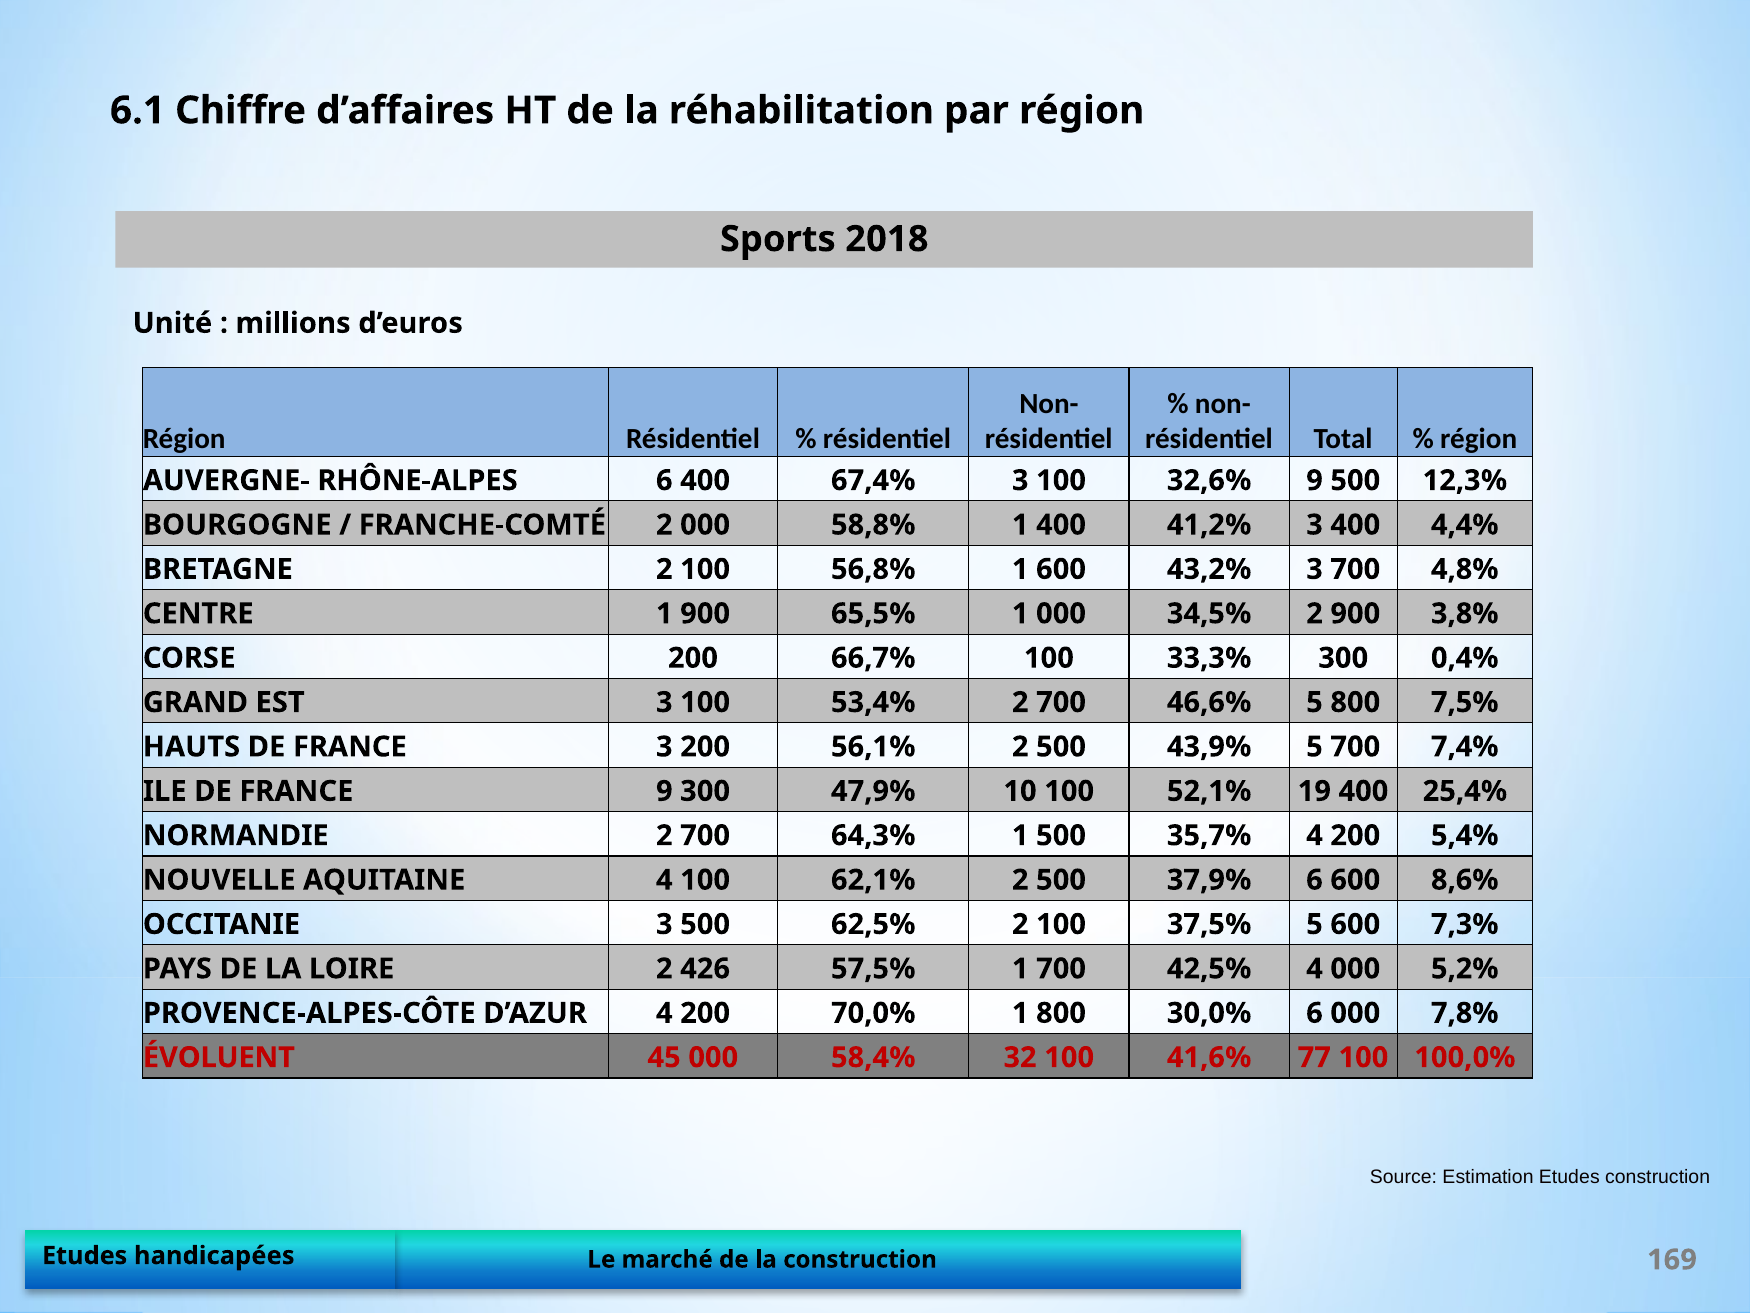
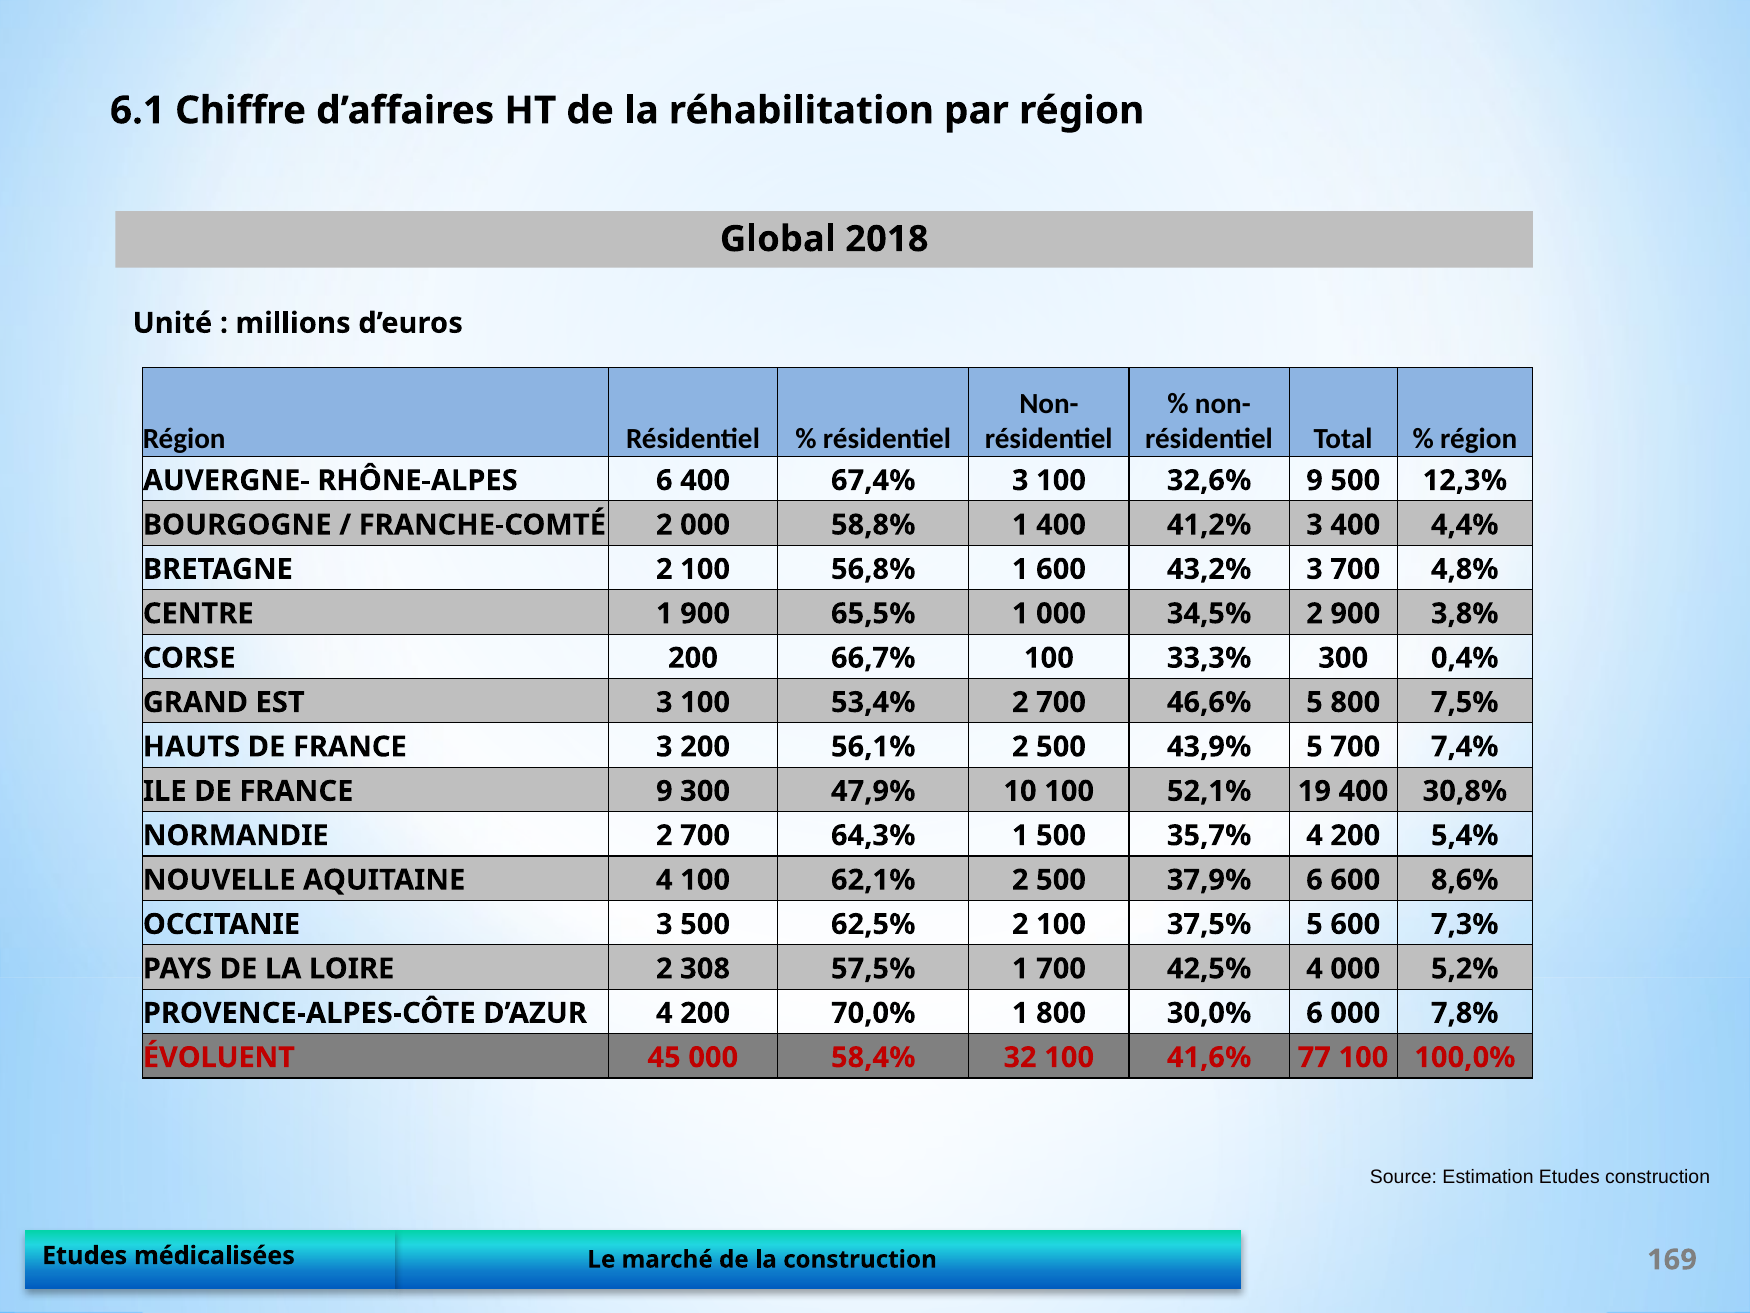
Sports: Sports -> Global (778, 239)
25,4%: 25,4% -> 30,8% (1465, 791)
426: 426 -> 308 (705, 968)
handicapées: handicapées -> médicalisées (214, 1255)
